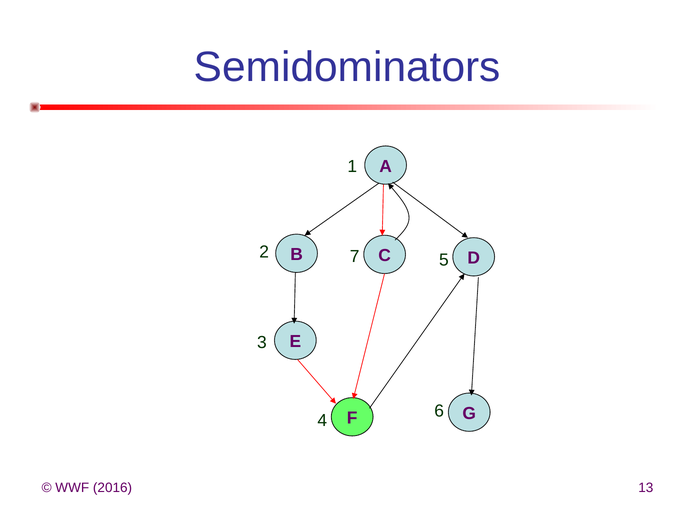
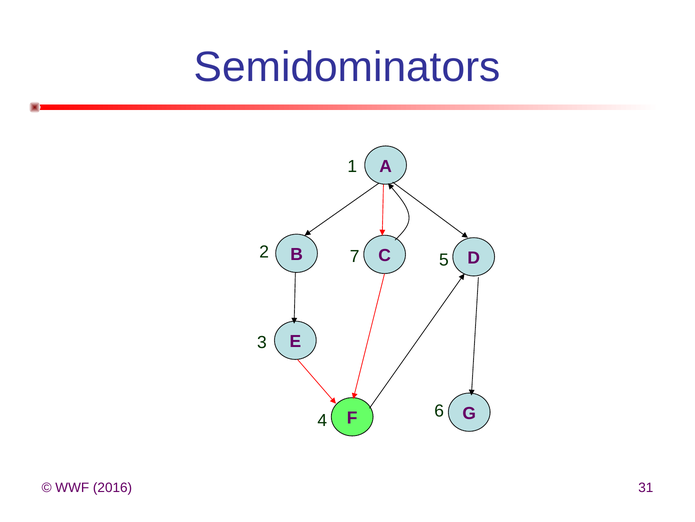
13: 13 -> 31 (646, 487)
